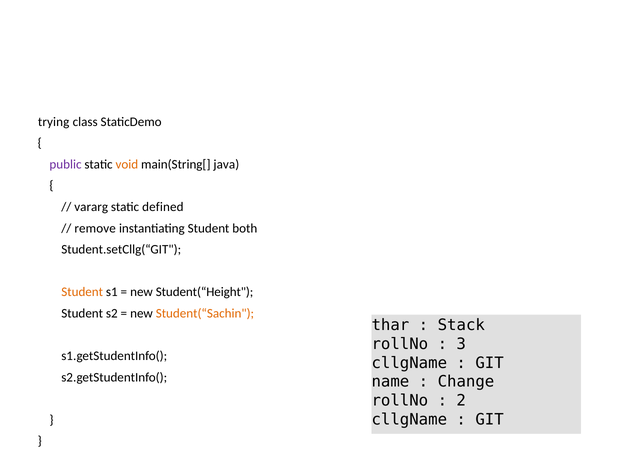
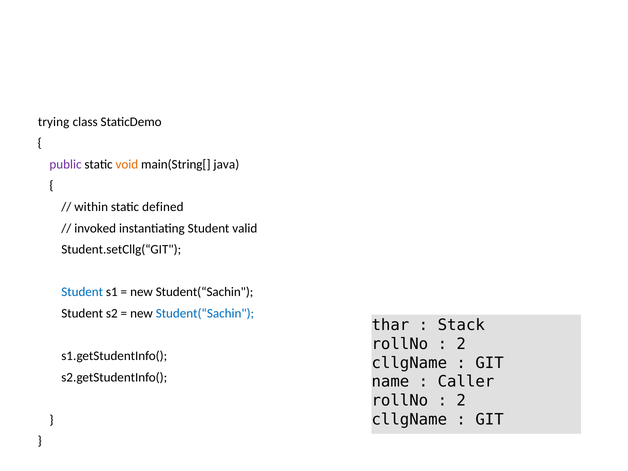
vararg: vararg -> within (91, 207)
remove: remove -> invoked (95, 228)
both: both -> valid (245, 228)
Student colour: orange -> blue (82, 292)
Student(“Height: Student(“Height -> Student(“Sachin (205, 292)
Student(“Sachin colour: orange -> blue (205, 313)
3: 3 -> 2 (461, 344)
Change: Change -> Caller (466, 382)
